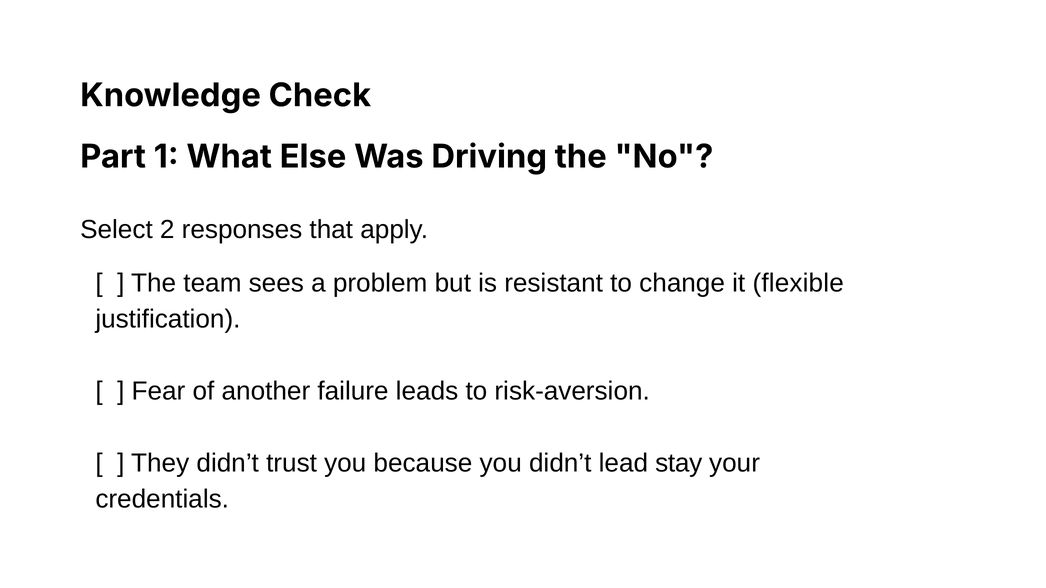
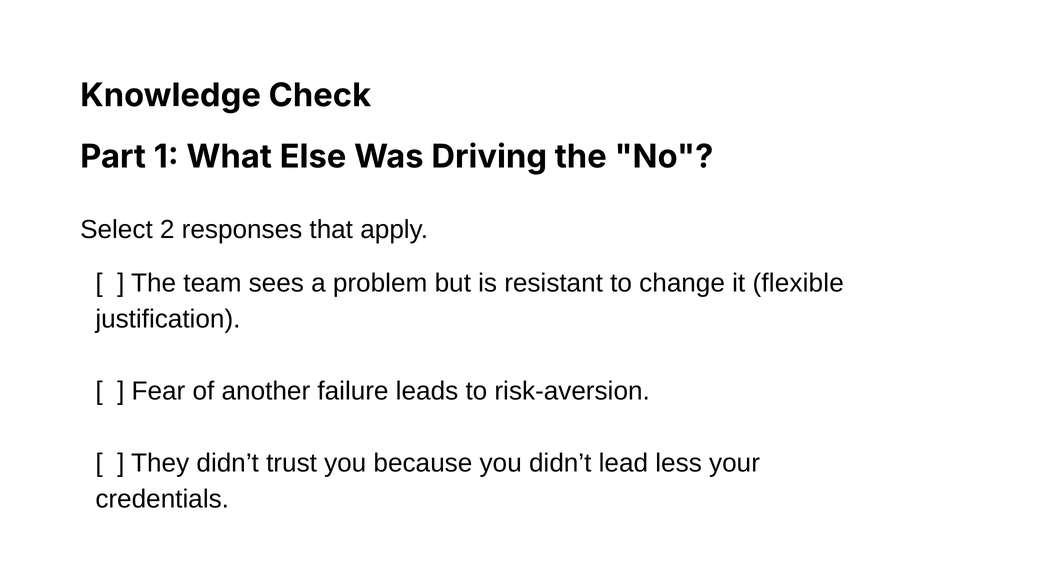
stay: stay -> less (679, 464)
